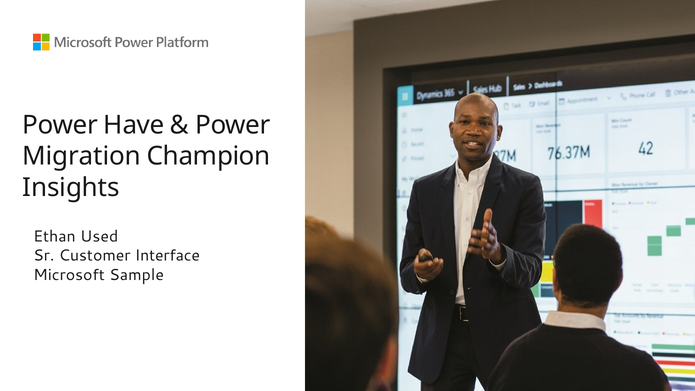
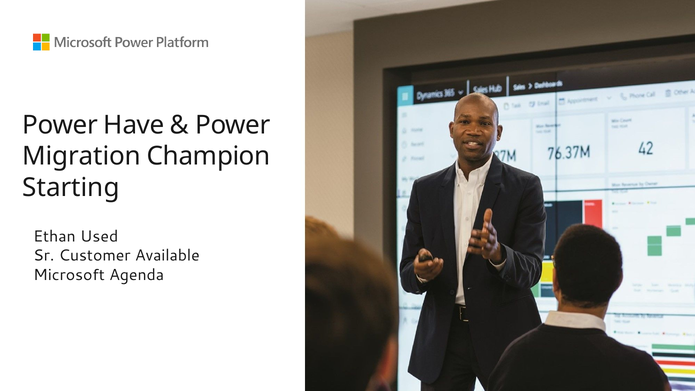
Insights: Insights -> Starting (71, 188)
Interface: Interface -> Available (167, 256)
Sample: Sample -> Agenda (137, 275)
